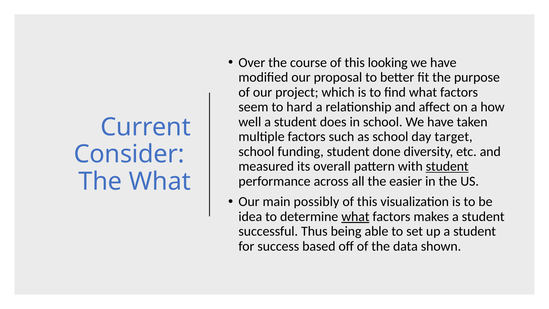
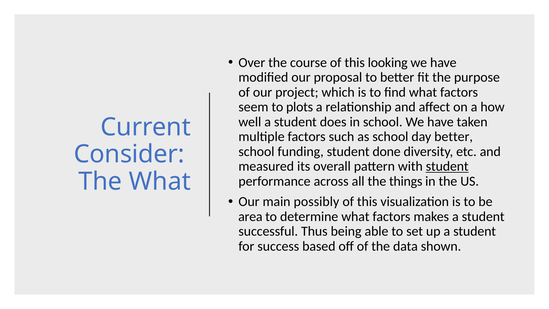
hard: hard -> plots (300, 107)
day target: target -> better (454, 137)
easier: easier -> things (406, 181)
idea: idea -> area (250, 216)
what underline: present -> none (355, 216)
